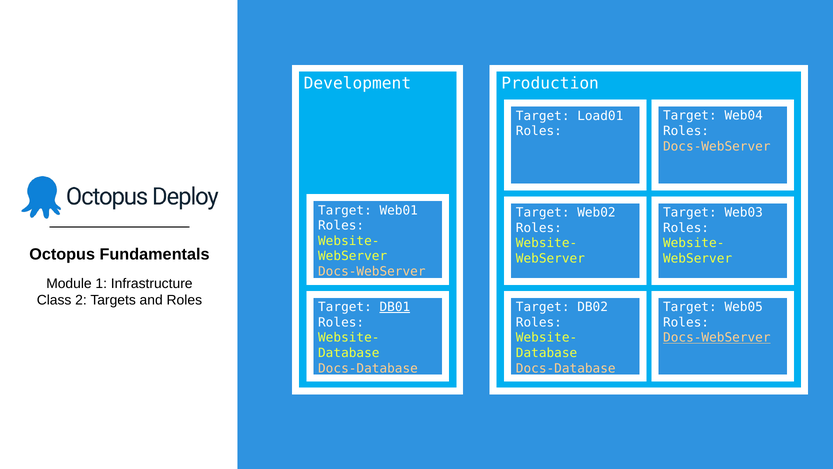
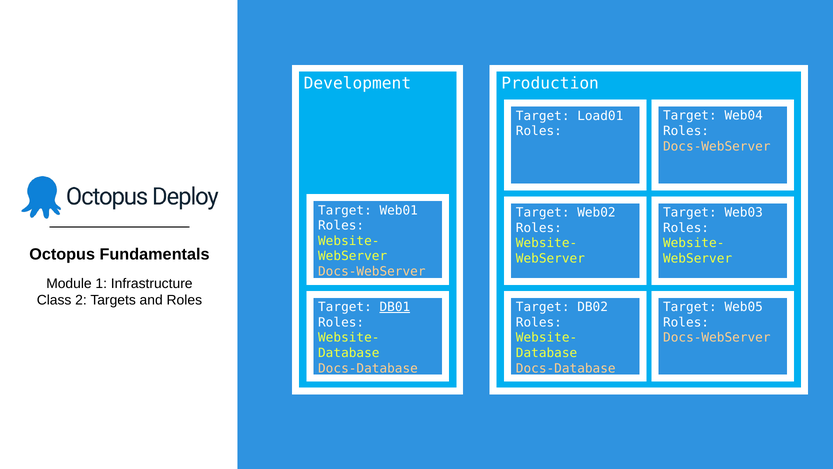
Docs-WebServer underline: present -> none (717, 337)
